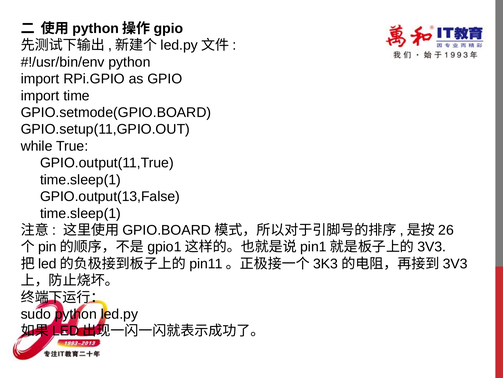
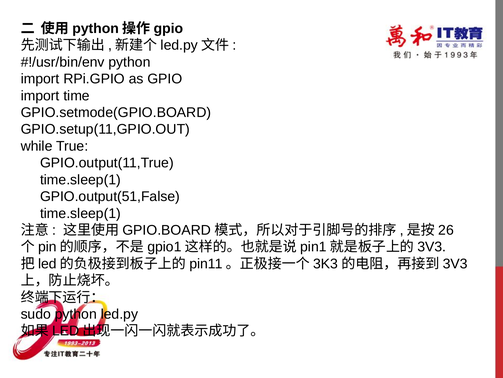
GPIO.output(13,False: GPIO.output(13,False -> GPIO.output(51,False (110, 196)
